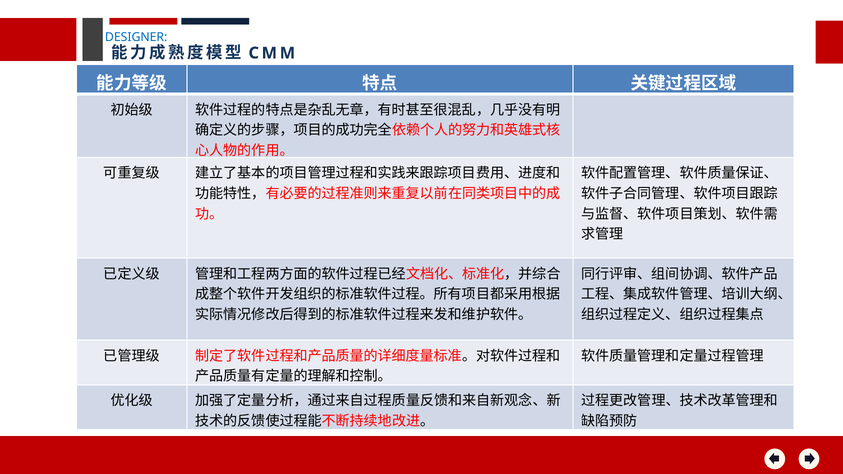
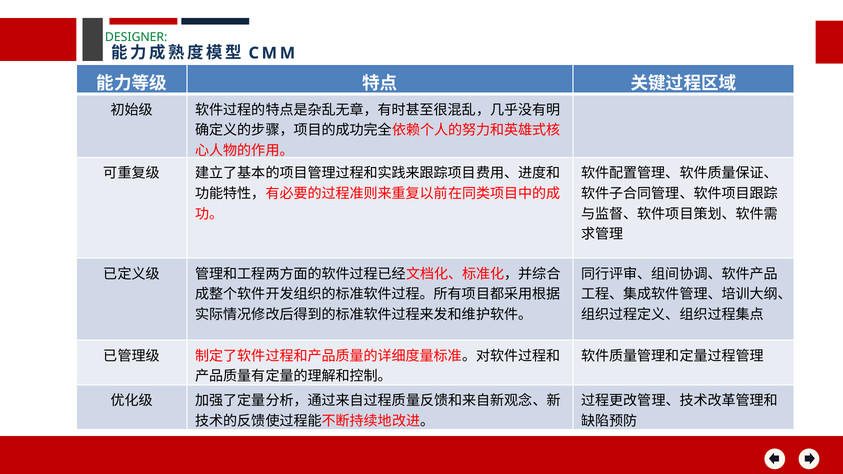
DESIGNER colour: blue -> green (136, 37)
